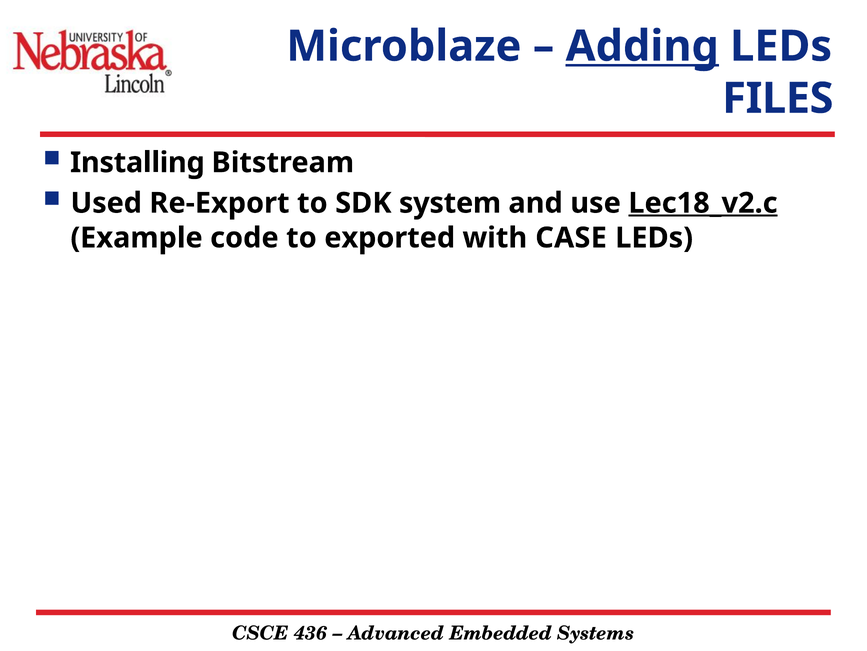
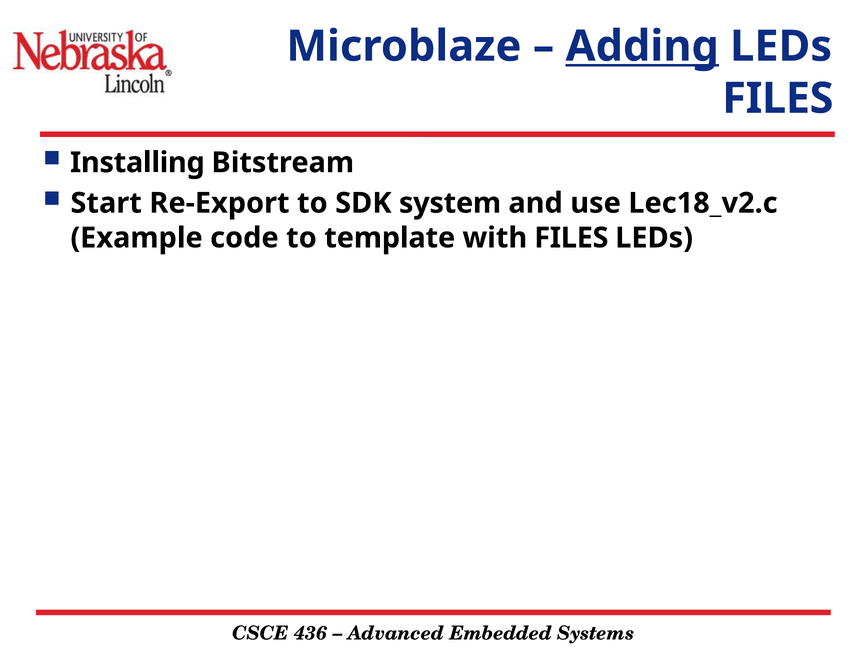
Used: Used -> Start (106, 203)
Lec18_v2.c underline: present -> none (703, 203)
exported: exported -> template (390, 238)
with CASE: CASE -> FILES (571, 238)
